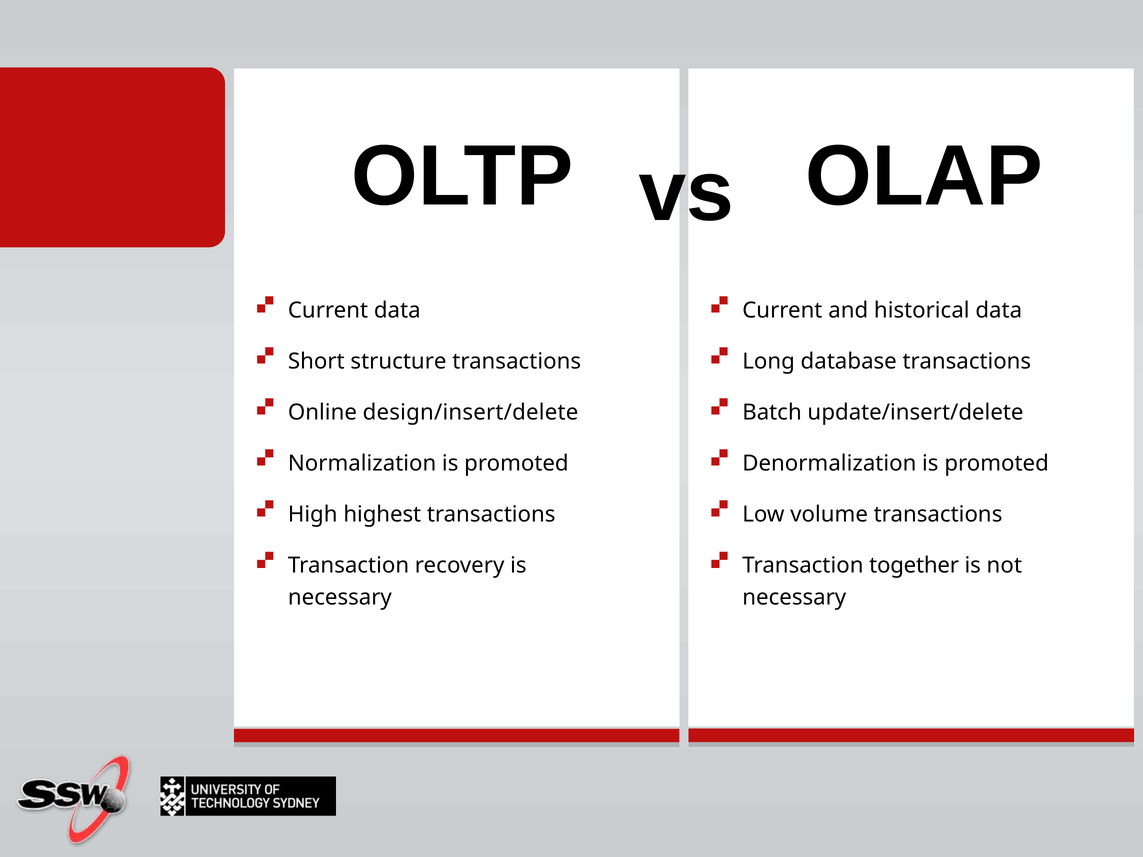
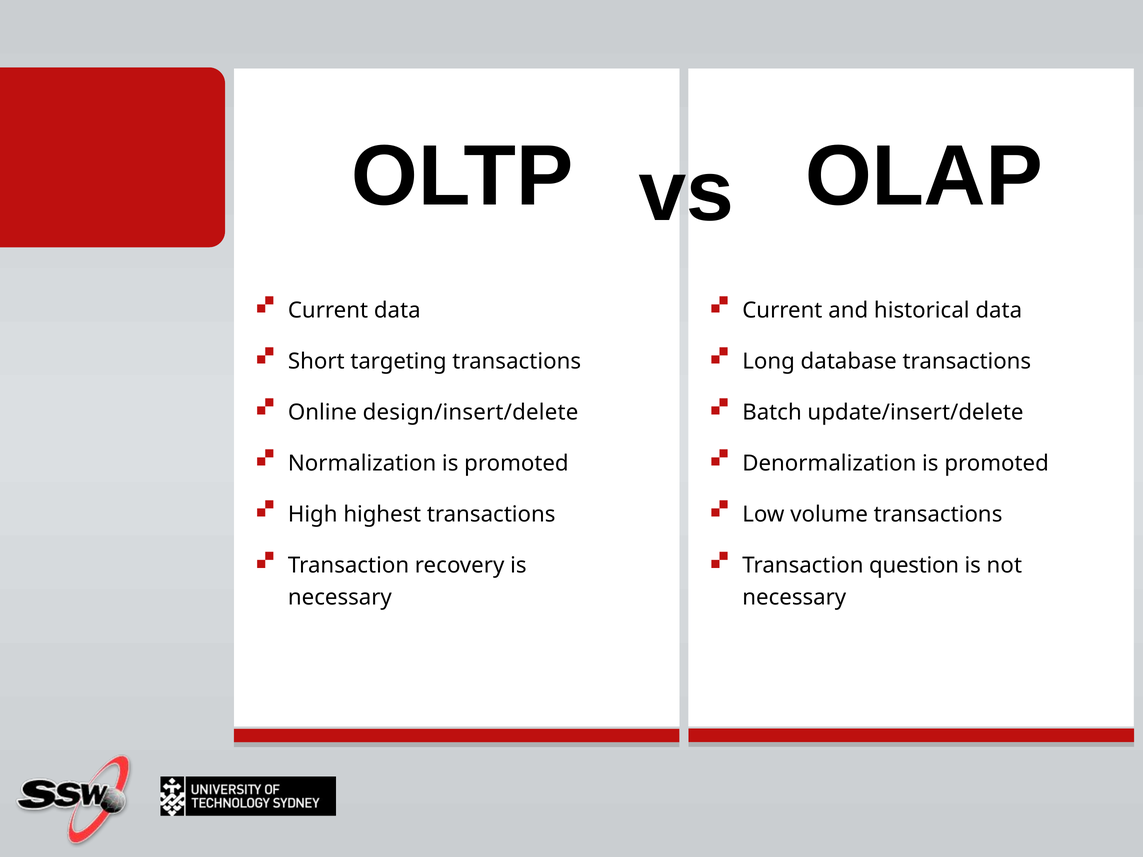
structure: structure -> targeting (399, 361)
together: together -> question (914, 566)
